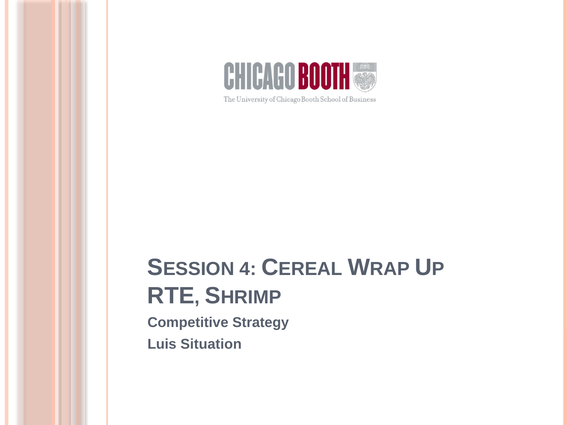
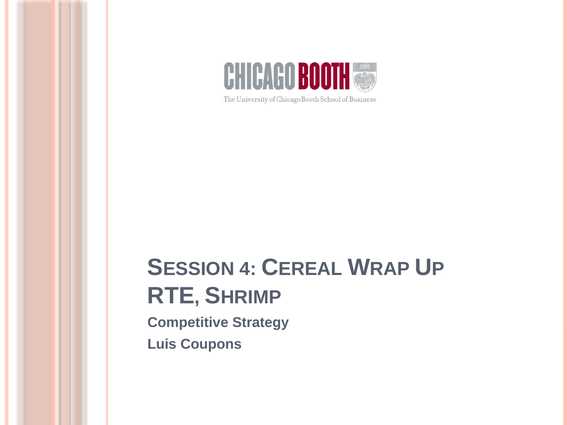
Situation: Situation -> Coupons (211, 344)
